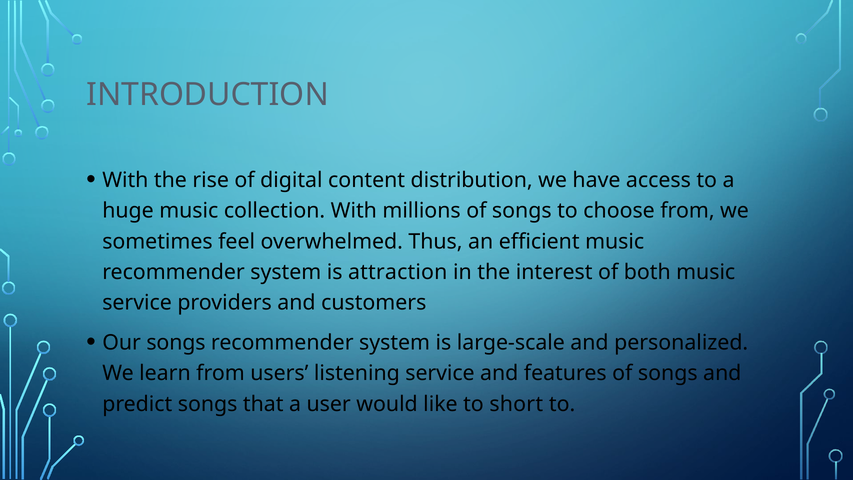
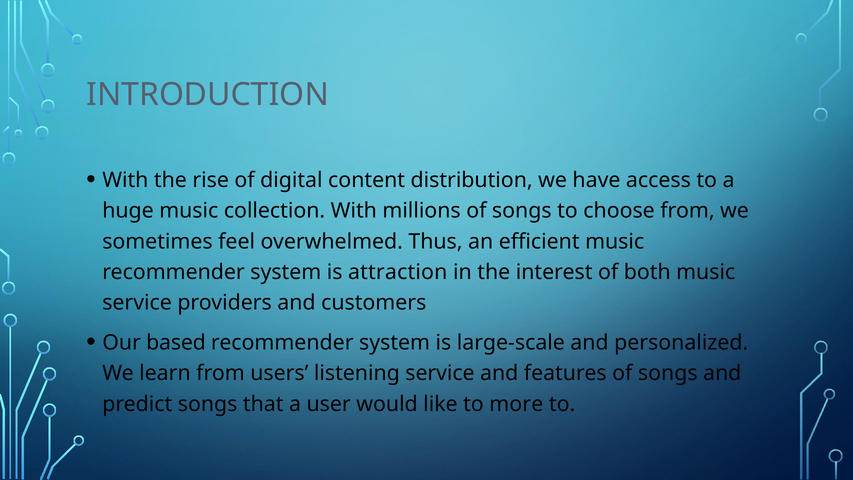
Our songs: songs -> based (176, 342)
short: short -> more (516, 404)
